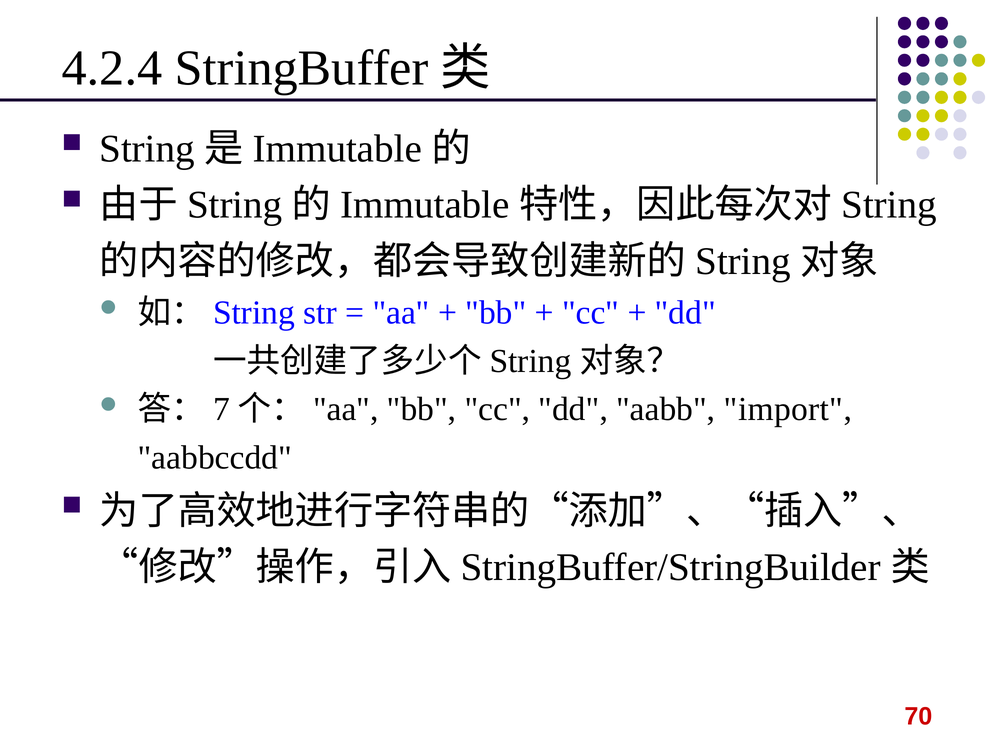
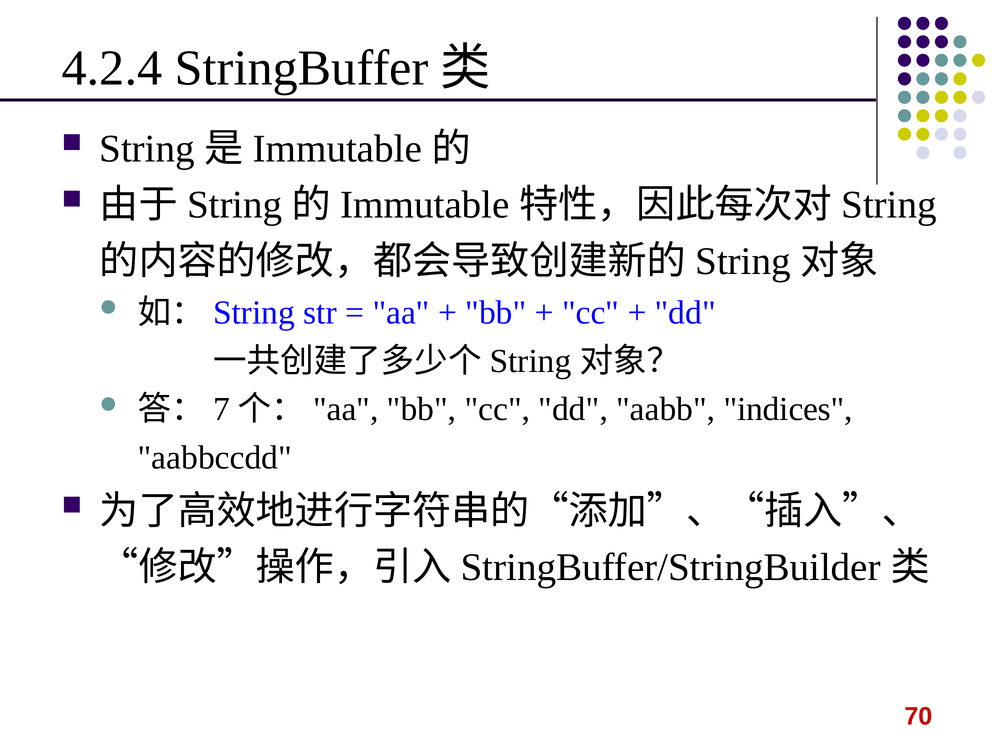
import: import -> indices (788, 410)
